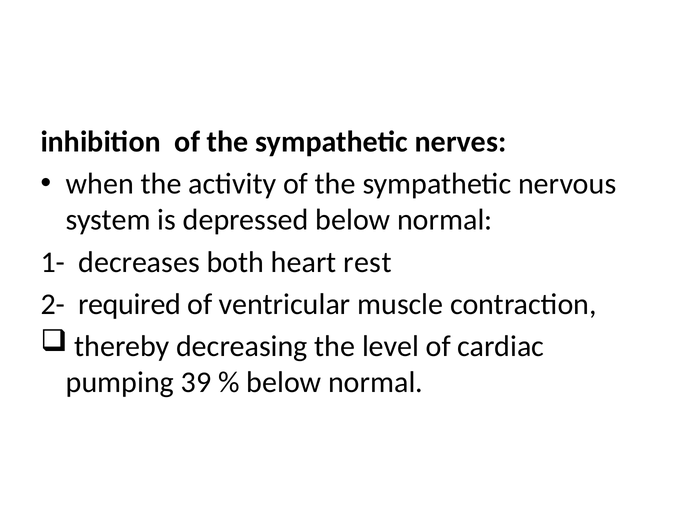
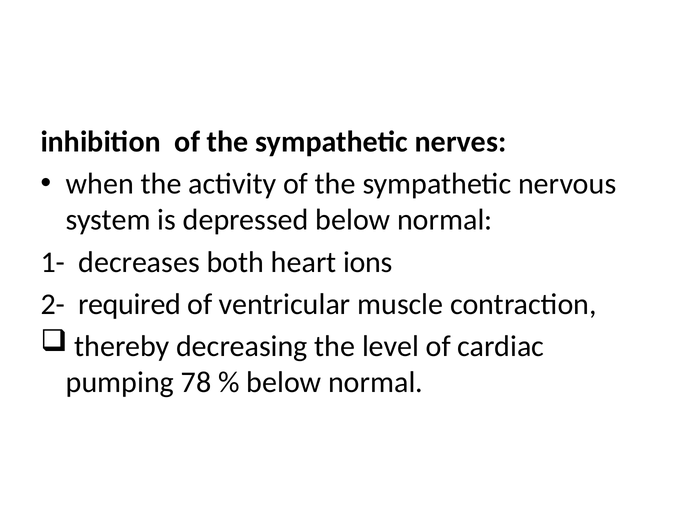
rest: rest -> ions (368, 262)
39: 39 -> 78 (196, 382)
